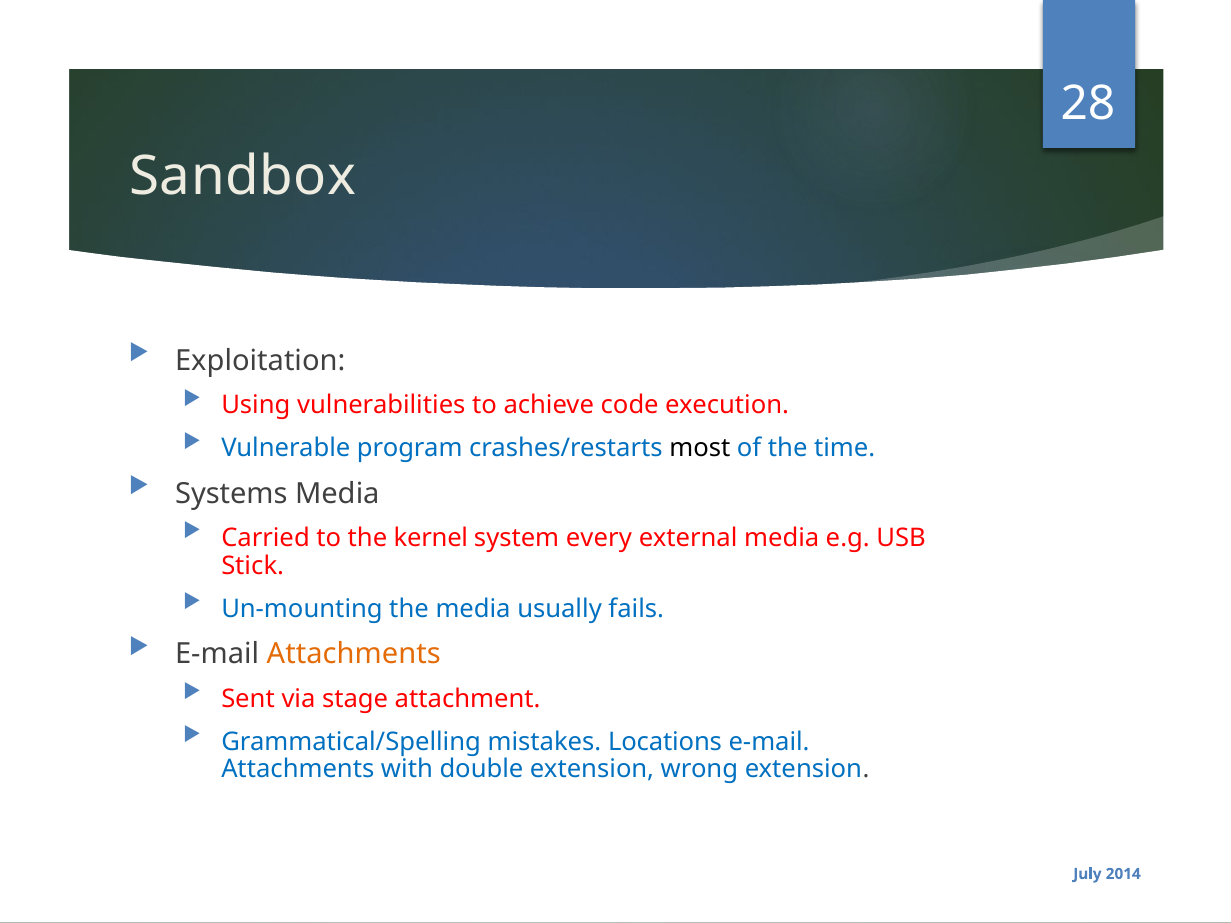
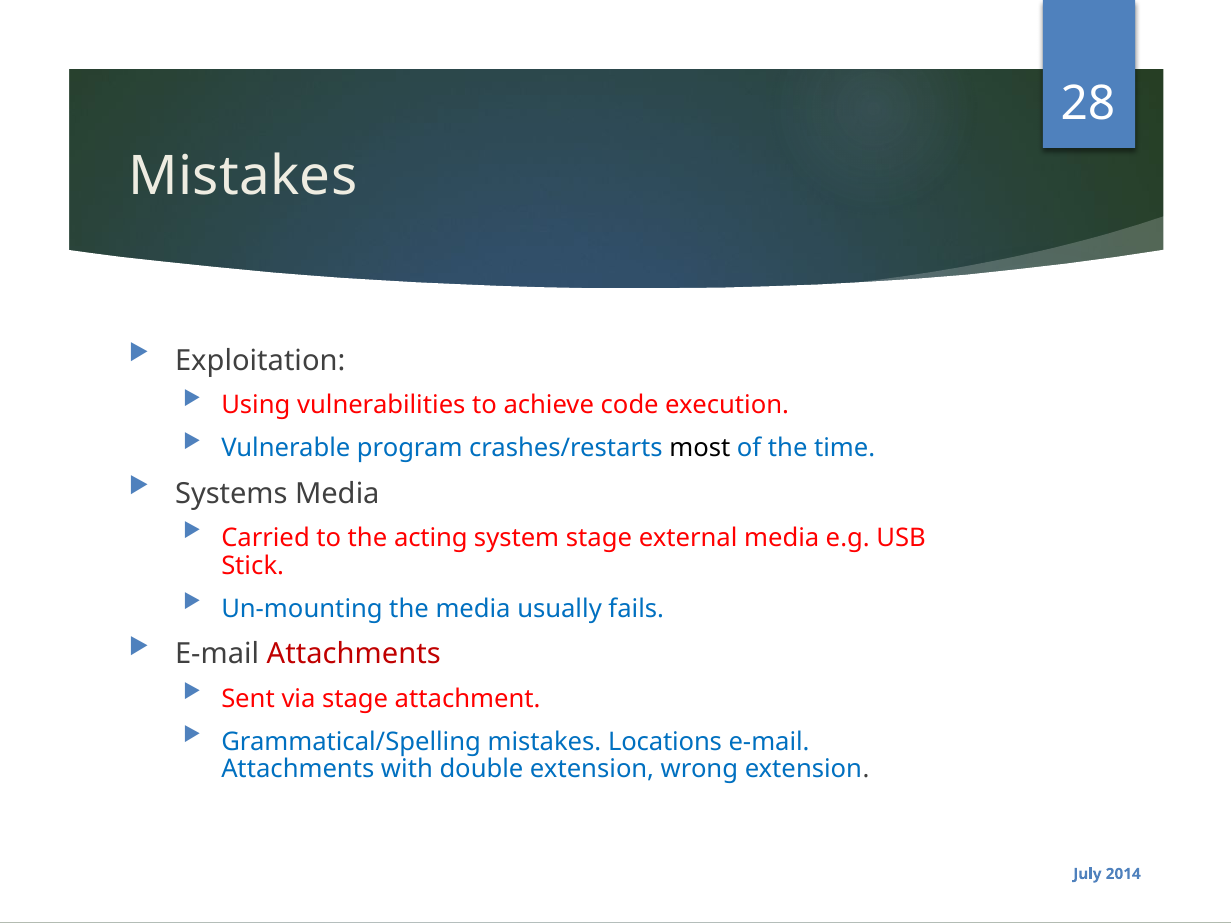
Sandbox: Sandbox -> Mistakes (243, 176)
kernel: kernel -> acting (431, 538)
system every: every -> stage (599, 538)
Attachments colour: orange -> red (354, 654)
